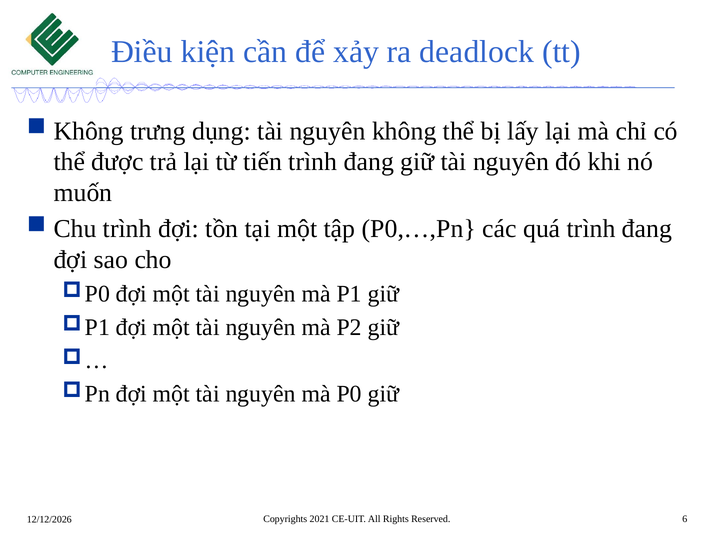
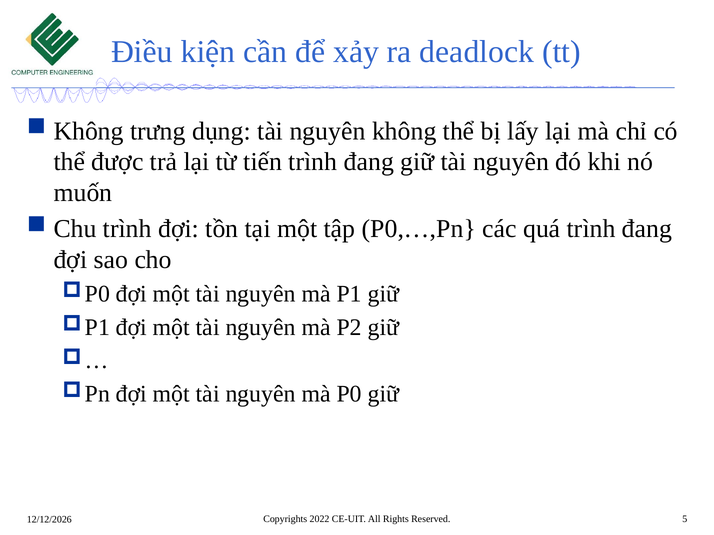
2021: 2021 -> 2022 (320, 520)
6: 6 -> 5 (685, 520)
